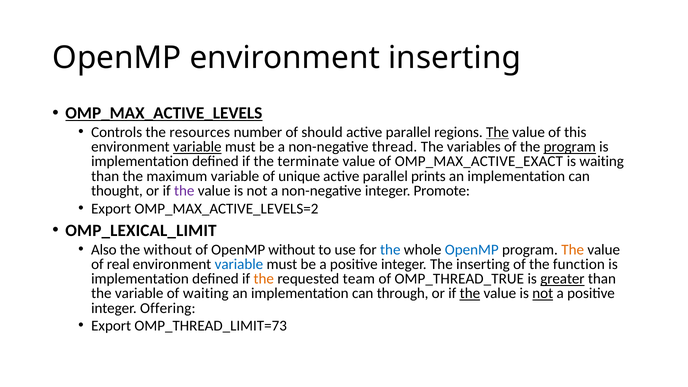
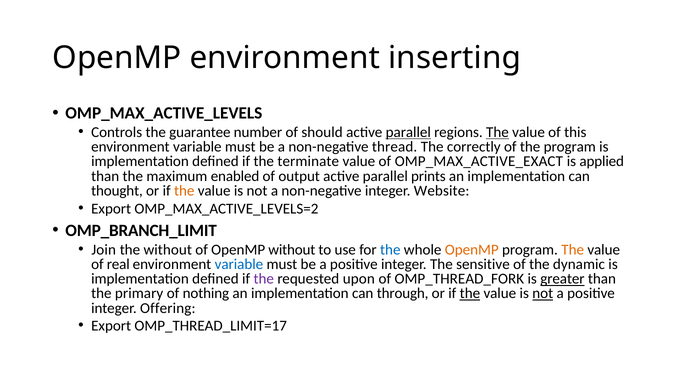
OMP_MAX_ACTIVE_LEVELS underline: present -> none (164, 113)
resources: resources -> guarantee (200, 132)
parallel underline: none -> present (408, 132)
variable underline: present -> none (197, 147)
variables: variables -> correctly (474, 147)
program underline: present -> none (570, 147)
is waiting: waiting -> applied (602, 162)
maximum variable: variable -> enabled (235, 176)
unique: unique -> output (299, 176)
the colour: purple -> orange (184, 191)
Promote: Promote -> Website (442, 191)
OMP_LEXICAL_LIMIT: OMP_LEXICAL_LIMIT -> OMP_BRANCH_LIMIT (141, 231)
Also: Also -> Join (104, 250)
OpenMP colour: blue -> orange (472, 250)
The inserting: inserting -> sensitive (483, 264)
function: function -> dynamic (579, 264)
the colour: orange -> purple (264, 279)
team: team -> upon (359, 279)
OMP_THREAD_TRUE: OMP_THREAD_TRUE -> OMP_THREAD_FORK (459, 279)
the variable: variable -> primary (139, 293)
of waiting: waiting -> nothing (206, 293)
OMP_THREAD_LIMIT=73: OMP_THREAD_LIMIT=73 -> OMP_THREAD_LIMIT=17 (211, 326)
